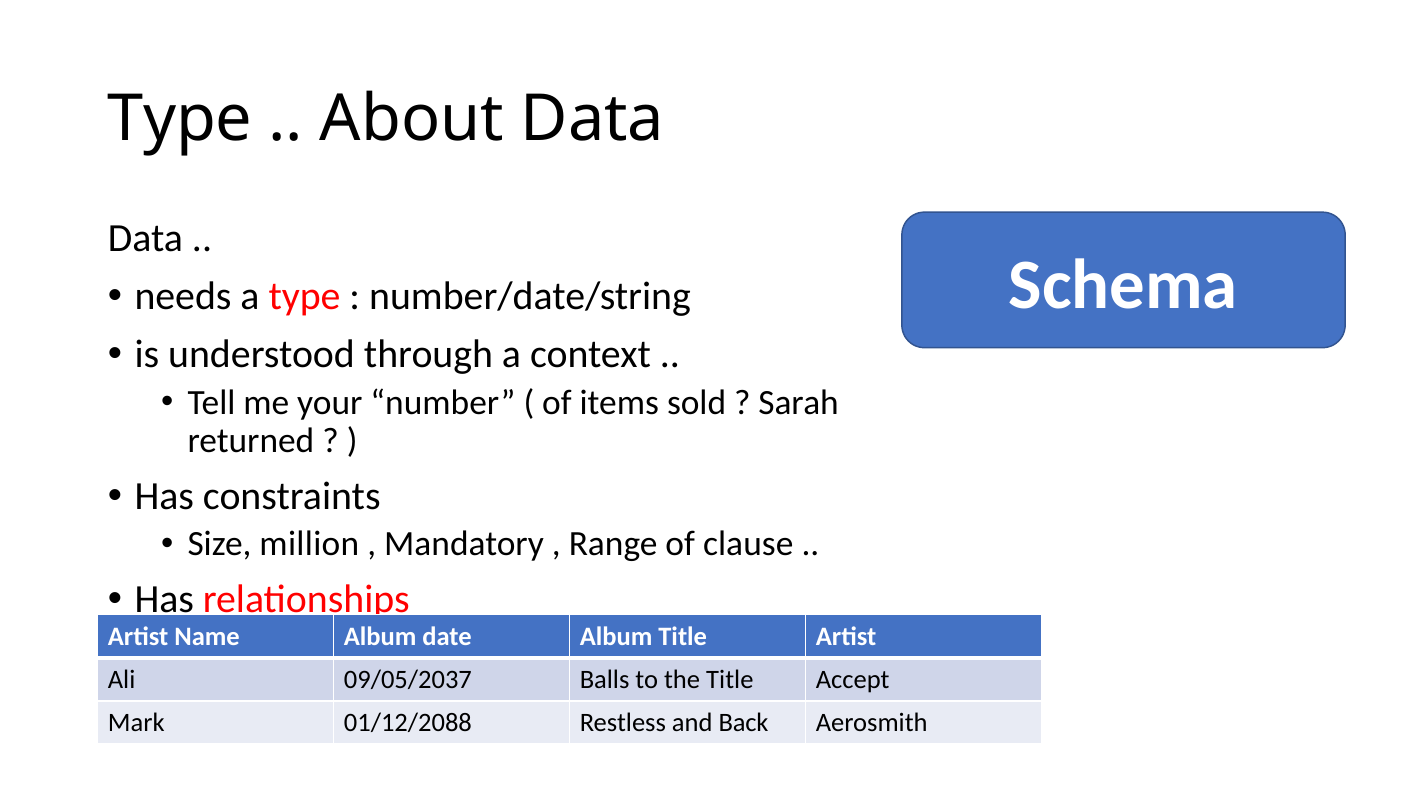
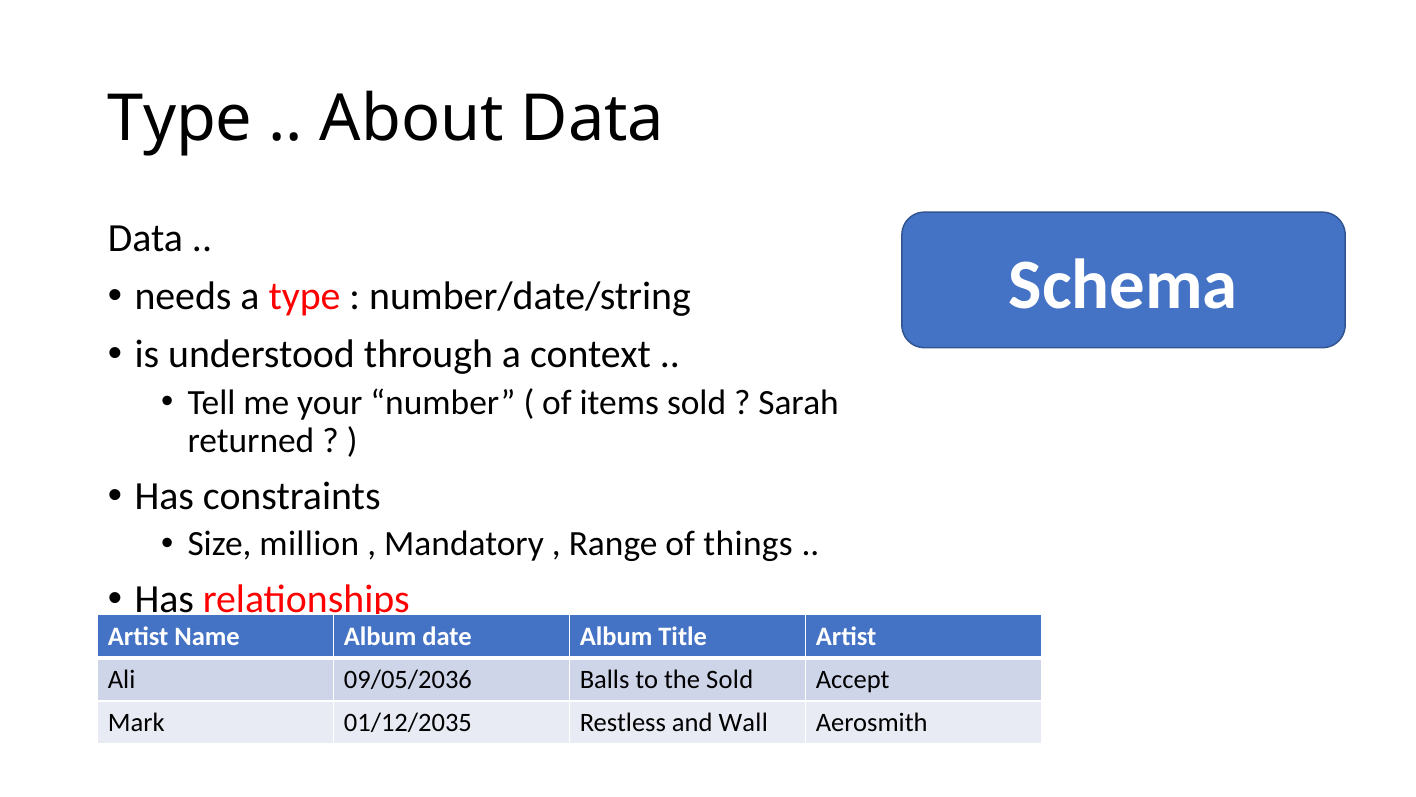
clause: clause -> things (748, 544)
09/05/2037: 09/05/2037 -> 09/05/2036 (408, 679)
the Title: Title -> Sold (730, 679)
01/12/2088: 01/12/2088 -> 01/12/2035 (408, 722)
Back: Back -> Wall (743, 722)
